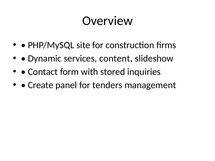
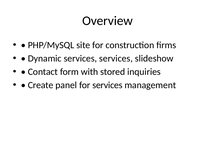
services content: content -> services (116, 58)
for tenders: tenders -> services (107, 85)
